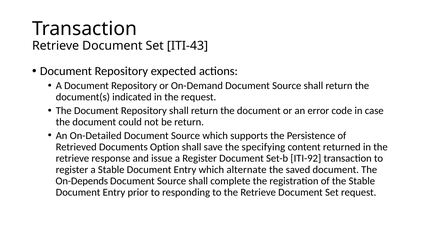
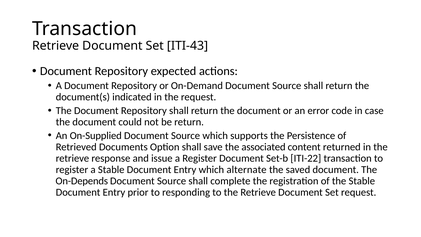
On-Detailed: On-Detailed -> On-Supplied (96, 135)
specifying: specifying -> associated (264, 147)
ITI-92: ITI-92 -> ITI-22 (306, 158)
